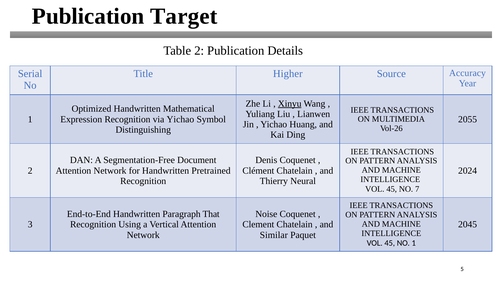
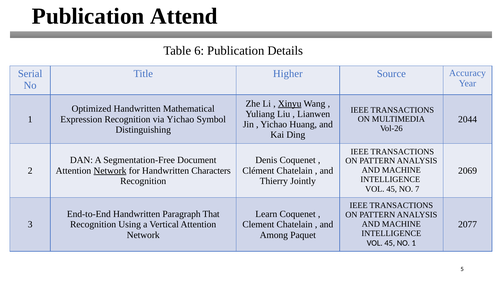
Target: Target -> Attend (184, 16)
Table 2: 2 -> 6 (199, 51)
2055: 2055 -> 2044 (468, 119)
Network underline: none -> present (110, 171)
Pretrained: Pretrained -> Characters (211, 171)
2024: 2024 -> 2069 (468, 171)
Neural: Neural -> Jointly (303, 181)
Noise: Noise -> Learn (266, 214)
2045: 2045 -> 2077 (468, 225)
Similar: Similar -> Among (274, 235)
